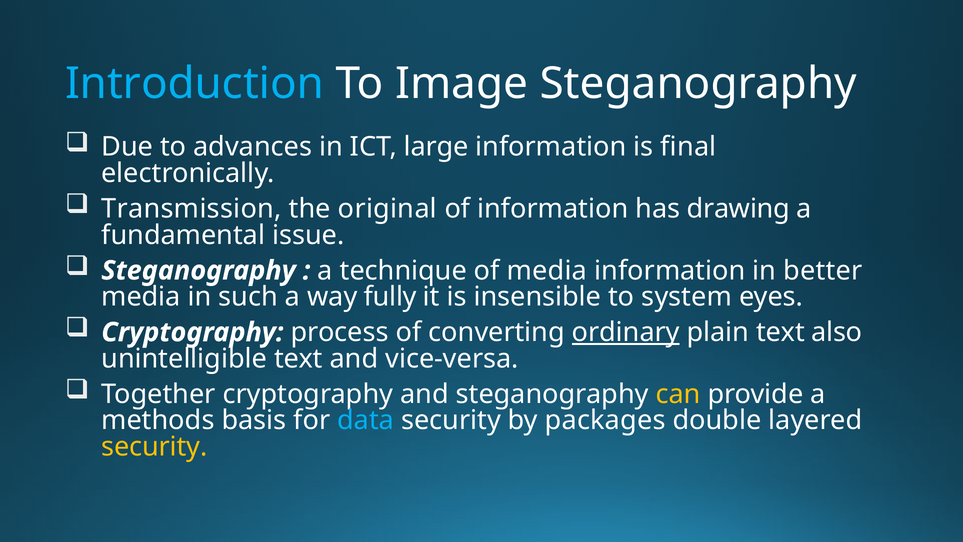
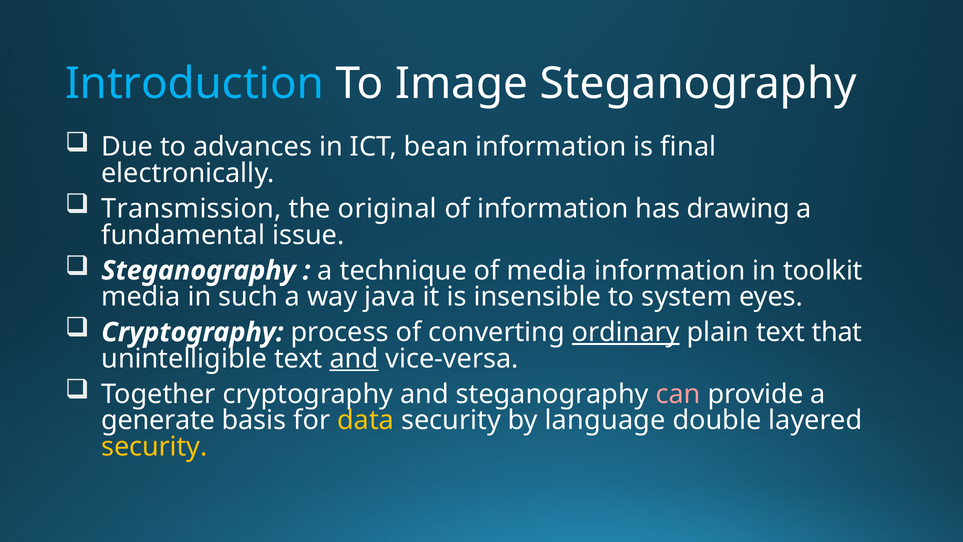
large: large -> bean (436, 147)
better: better -> toolkit (823, 270)
fully: fully -> java (390, 297)
also: also -> that (837, 332)
and underline: none -> present (354, 359)
can colour: yellow -> pink (678, 394)
methods: methods -> generate (158, 420)
data colour: light blue -> yellow (366, 420)
packages: packages -> language (605, 420)
